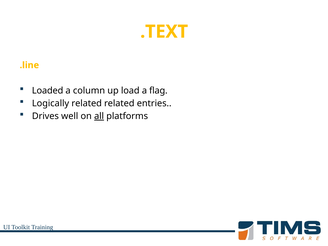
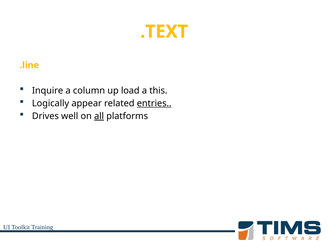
Loaded: Loaded -> Inquire (48, 91)
flag: flag -> this (158, 91)
Logically related: related -> appear (87, 103)
entries underline: none -> present (154, 103)
